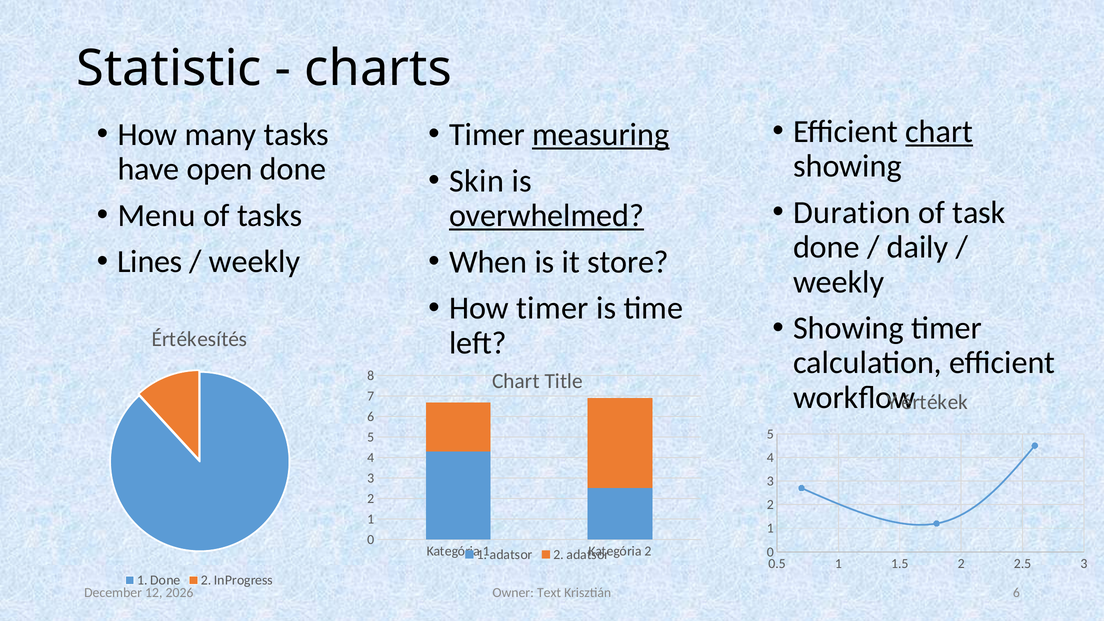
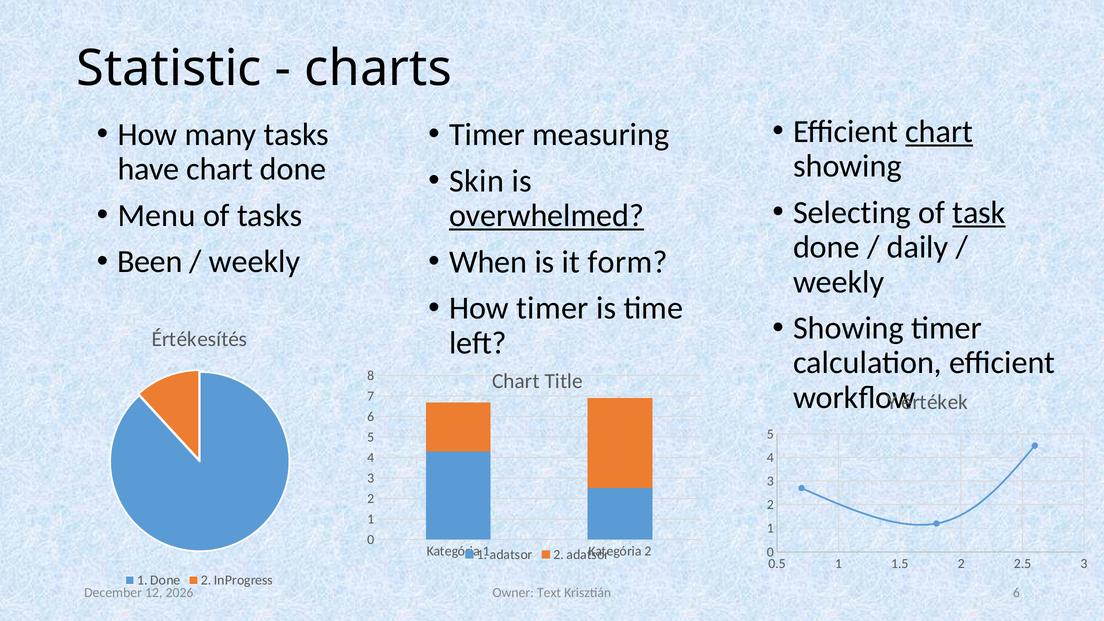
measuring underline: present -> none (601, 135)
have open: open -> chart (220, 169)
Duration: Duration -> Selecting (852, 212)
task underline: none -> present (979, 212)
Lines: Lines -> Been (150, 262)
store: store -> form (628, 262)
